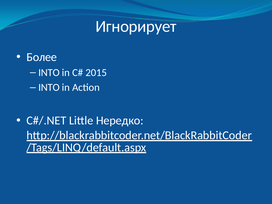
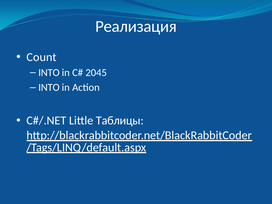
Игнорирует: Игнорирует -> Реализация (136, 26)
Более: Более -> Count (42, 57)
2015: 2015 -> 2045 (96, 73)
Нередко: Нередко -> Таблицы (120, 121)
